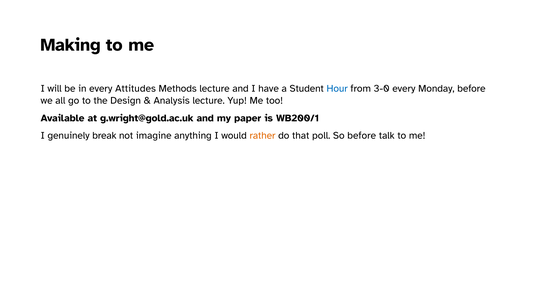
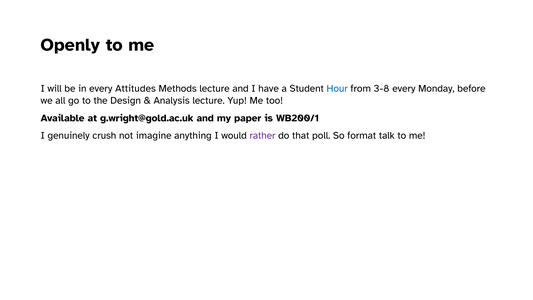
Making: Making -> Openly (70, 45)
3-0: 3-0 -> 3-8 (382, 89)
break: break -> crush (104, 136)
rather colour: orange -> purple (262, 136)
So before: before -> format (362, 136)
